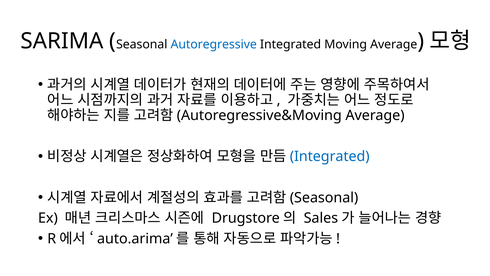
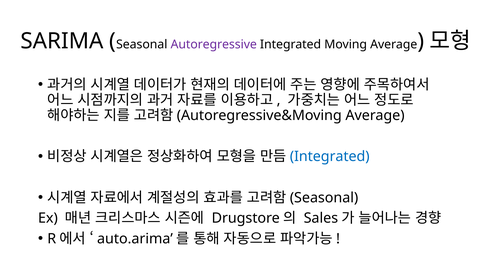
Autoregressive colour: blue -> purple (214, 45)
